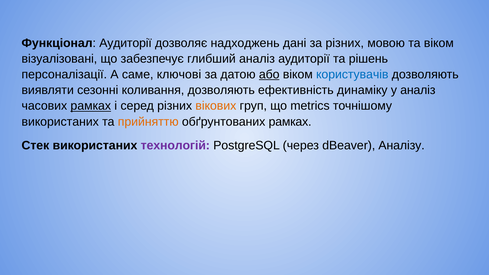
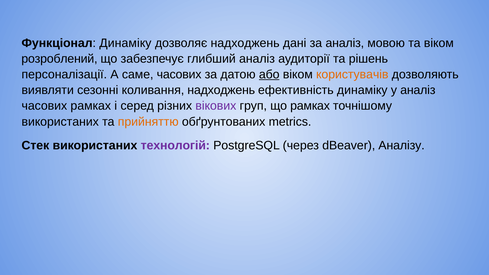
Функціонал Аудиторії: Аудиторії -> Динаміку (125, 43)
за різних: різних -> аналіз (345, 43)
візуалізовані: візуалізовані -> розроблений (59, 59)
саме ключові: ключові -> часових (179, 75)
користувачів colour: blue -> orange (352, 75)
коливання дозволяють: дозволяють -> надходжень (221, 90)
рамках underline: present -> none (91, 106)
вікових colour: orange -> purple (216, 106)
що metrics: metrics -> рамках (310, 106)
обґрунтованих рамках: рамках -> metrics (290, 122)
